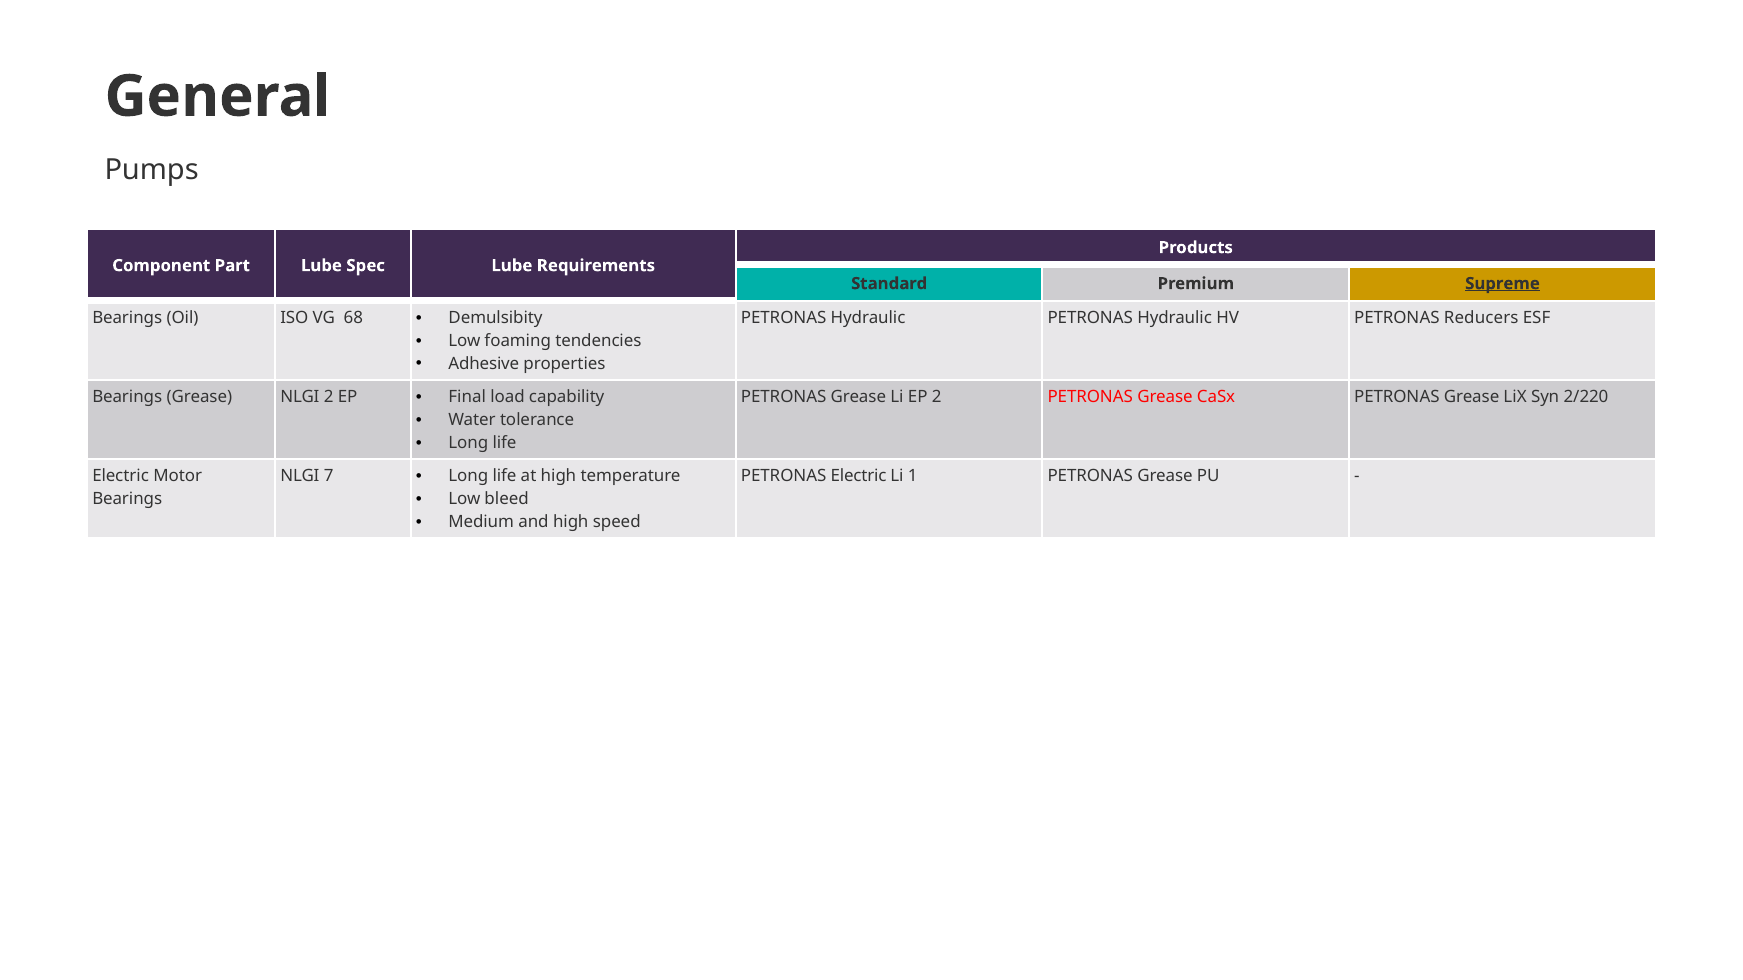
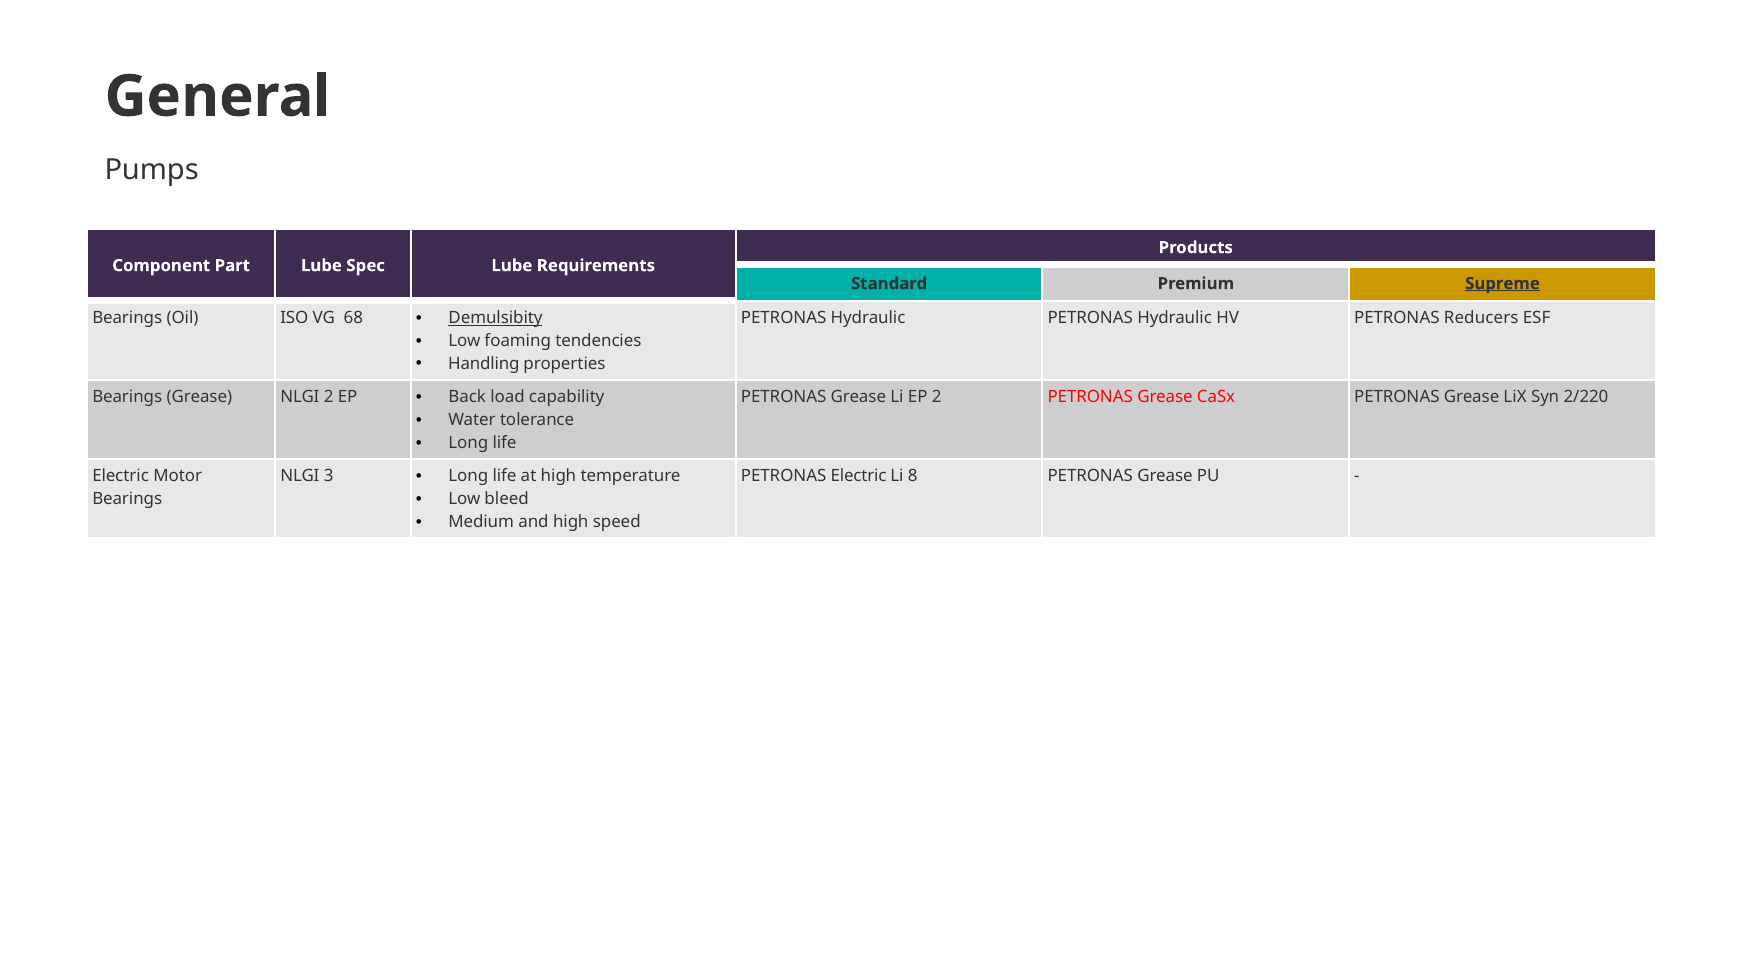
Demulsibity underline: none -> present (495, 318)
Adhesive: Adhesive -> Handling (484, 364)
Final: Final -> Back (467, 397)
7: 7 -> 3 (329, 477)
1: 1 -> 8 (913, 477)
